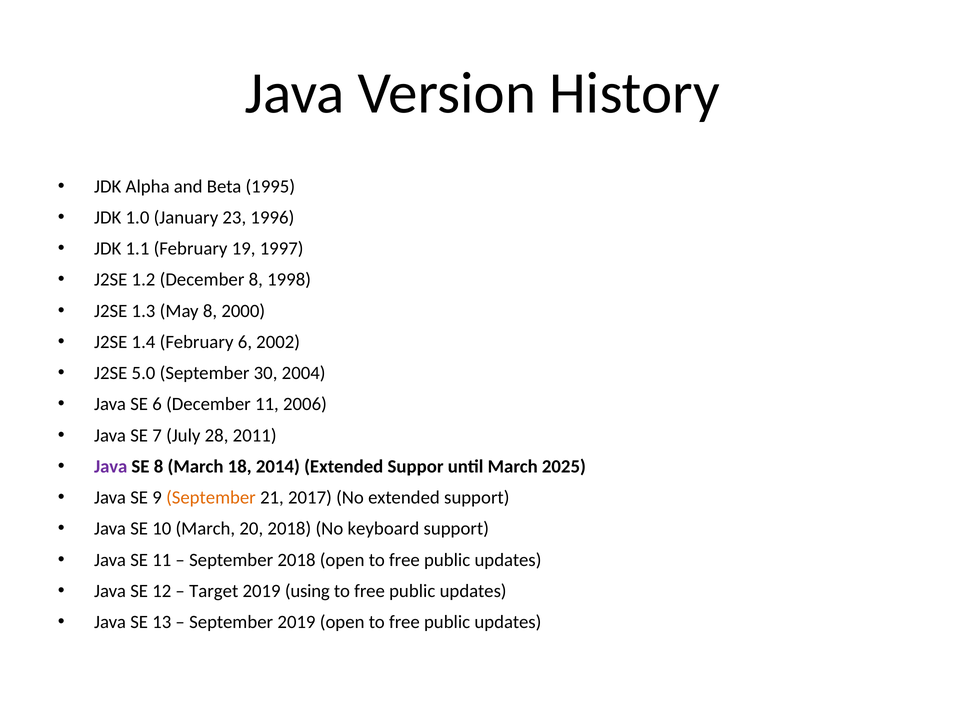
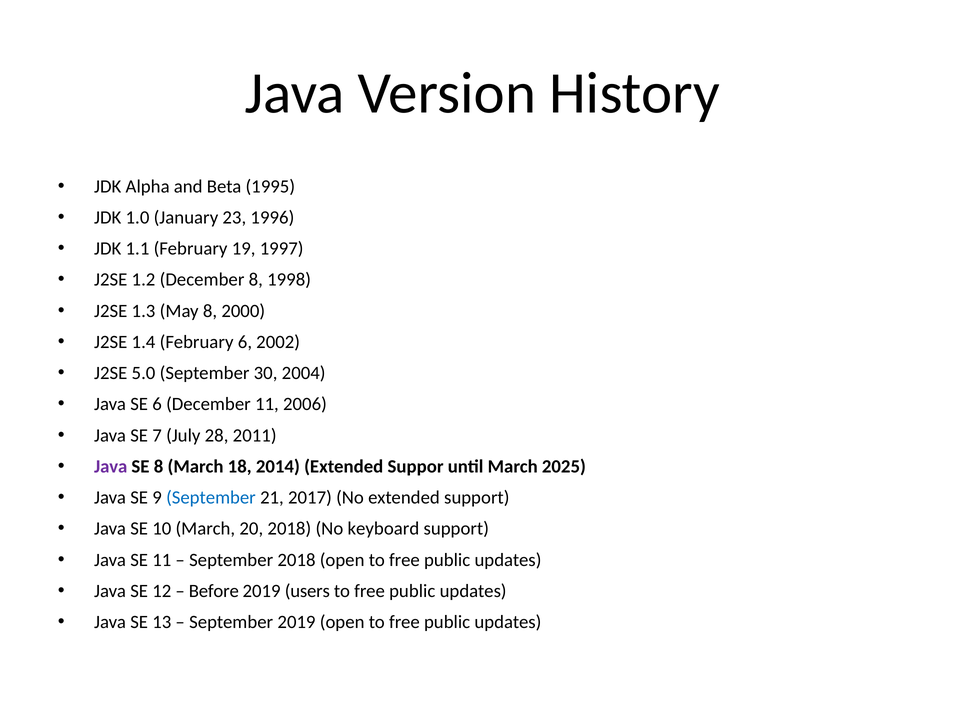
September colour: orange -> blue (211, 497)
Target: Target -> Before (214, 591)
using: using -> users (307, 591)
